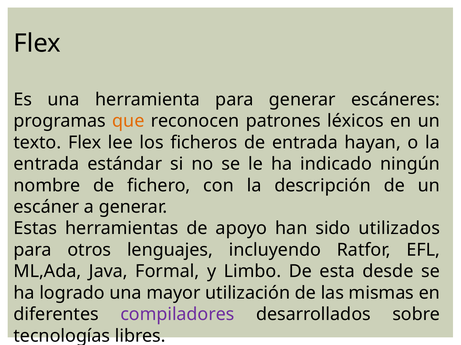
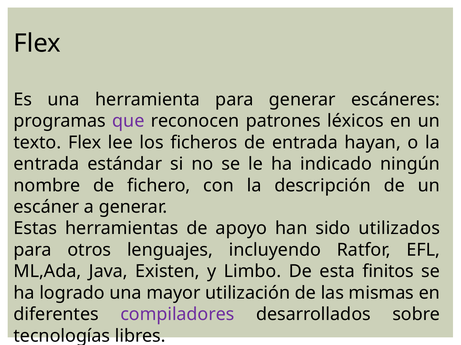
que colour: orange -> purple (128, 121)
Formal: Formal -> Existen (167, 272)
desde: desde -> finitos (388, 272)
